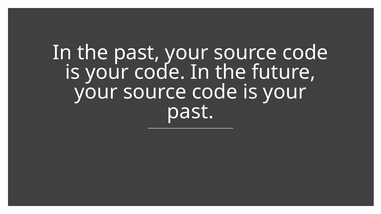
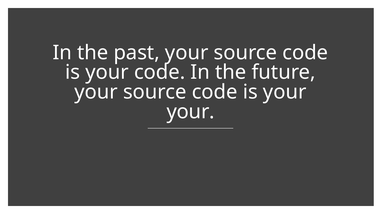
past: past -> your (191, 112)
